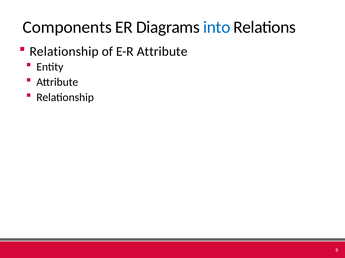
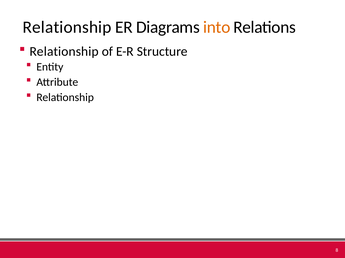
Components: Components -> Relationship (67, 27)
into colour: blue -> orange (217, 27)
E-R Attribute: Attribute -> Structure (162, 52)
